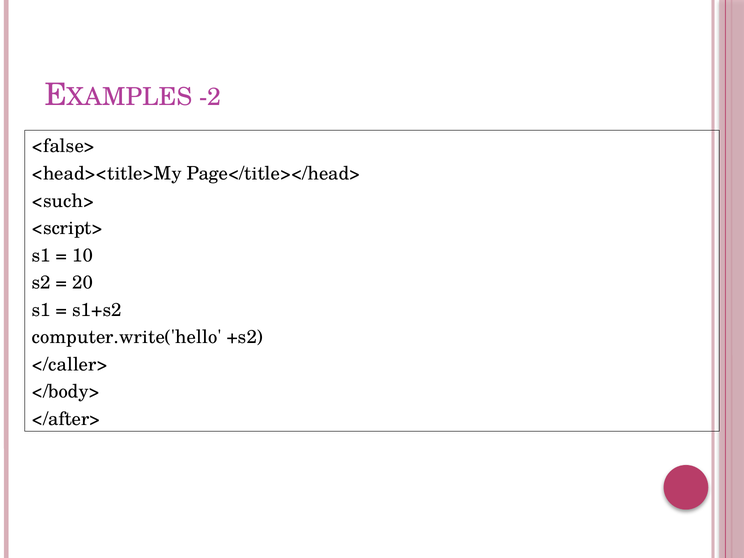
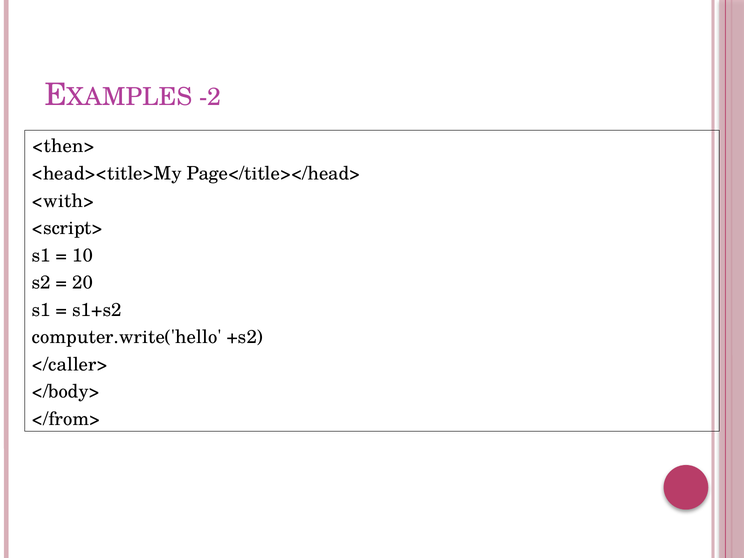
<false>: <false> -> <then> (64, 146)
<such>: <such> -> <with> (63, 201)
</after>: </after> -> </from> (66, 419)
